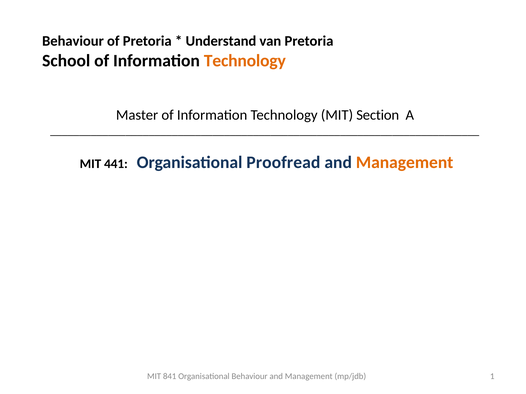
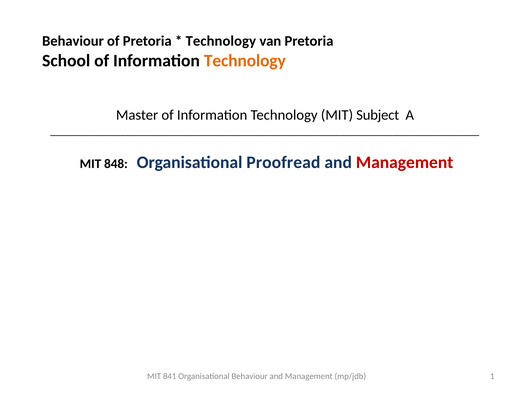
Understand: Understand -> Technology (221, 41)
Section: Section -> Subject (378, 115)
441: 441 -> 848 (116, 164)
Management colour: orange -> red (405, 163)
